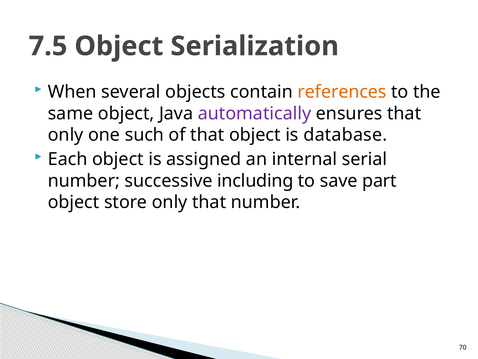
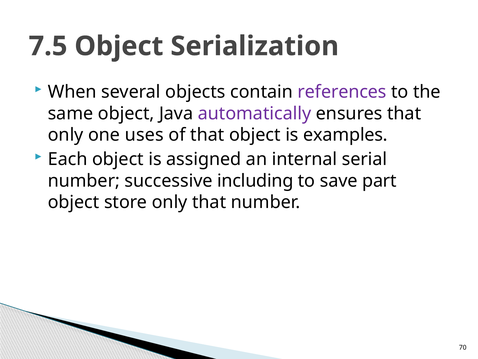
references colour: orange -> purple (342, 92)
such: such -> uses (144, 135)
database: database -> examples (345, 135)
